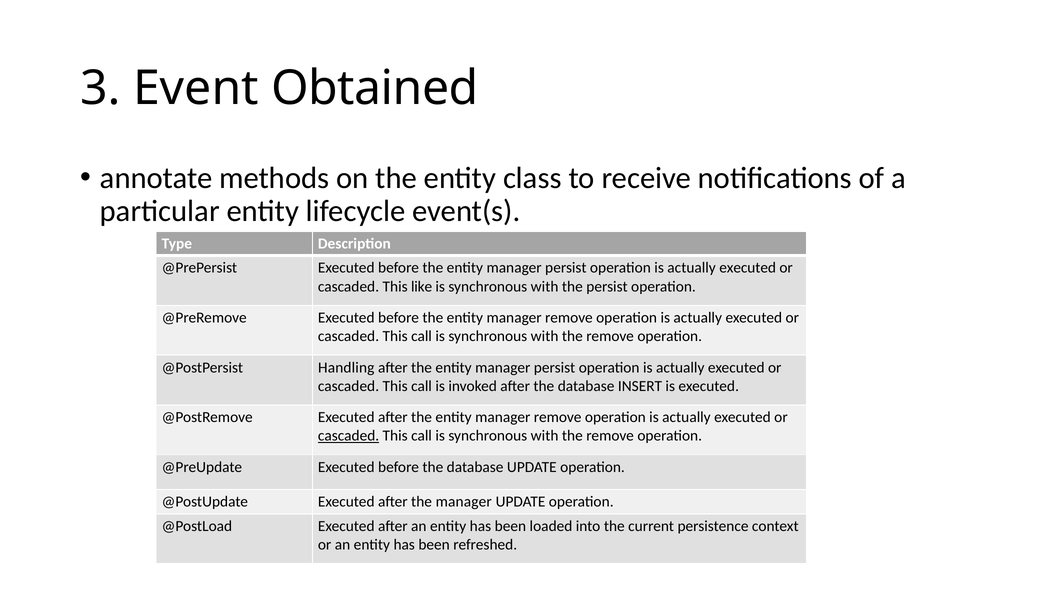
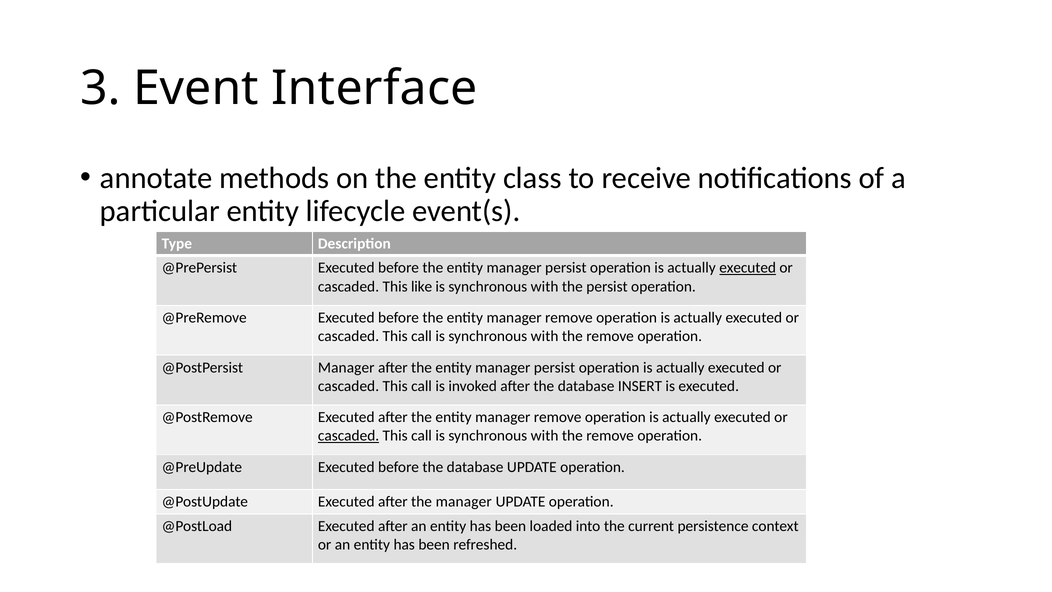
Obtained: Obtained -> Interface (374, 88)
executed underline: none -> present (748, 268)
@PostPersist Handling: Handling -> Manager (346, 367)
